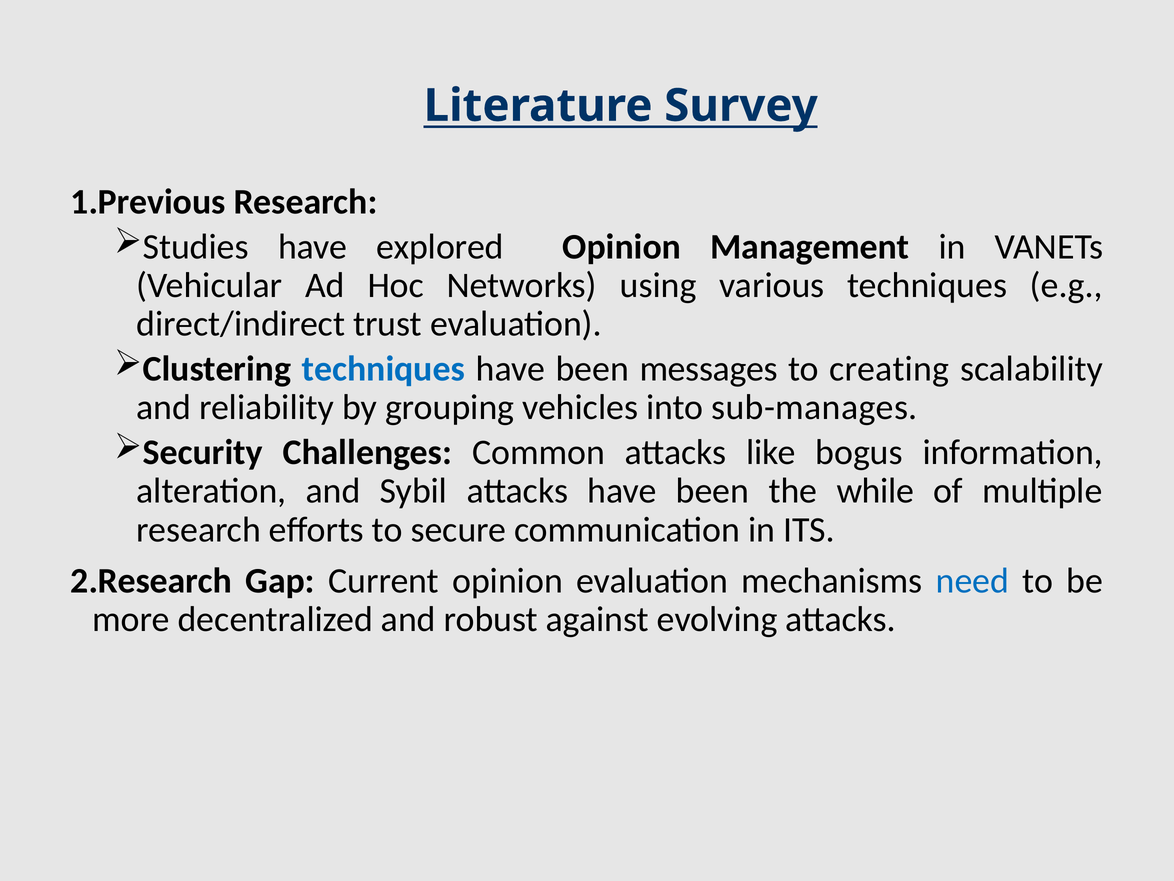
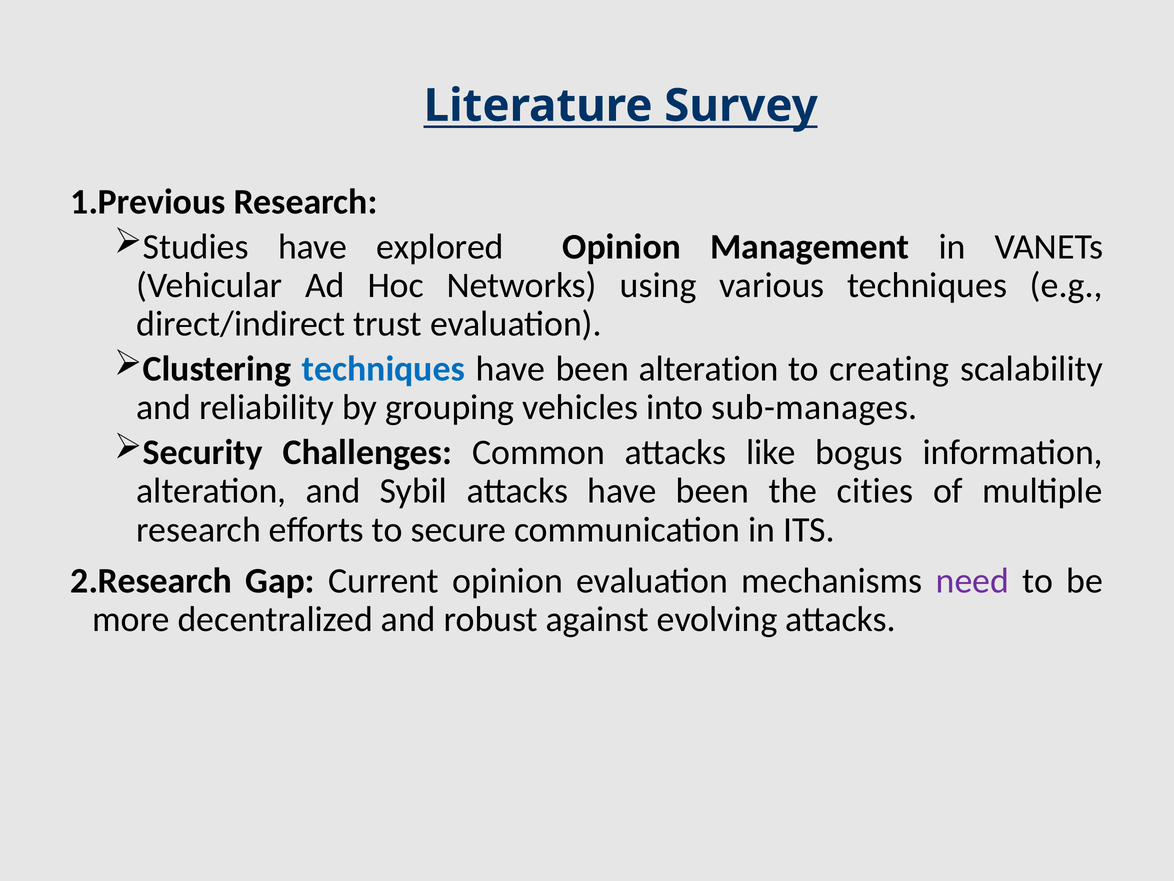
been messages: messages -> alteration (709, 369)
while: while -> cities (875, 491)
need colour: blue -> purple (972, 580)
